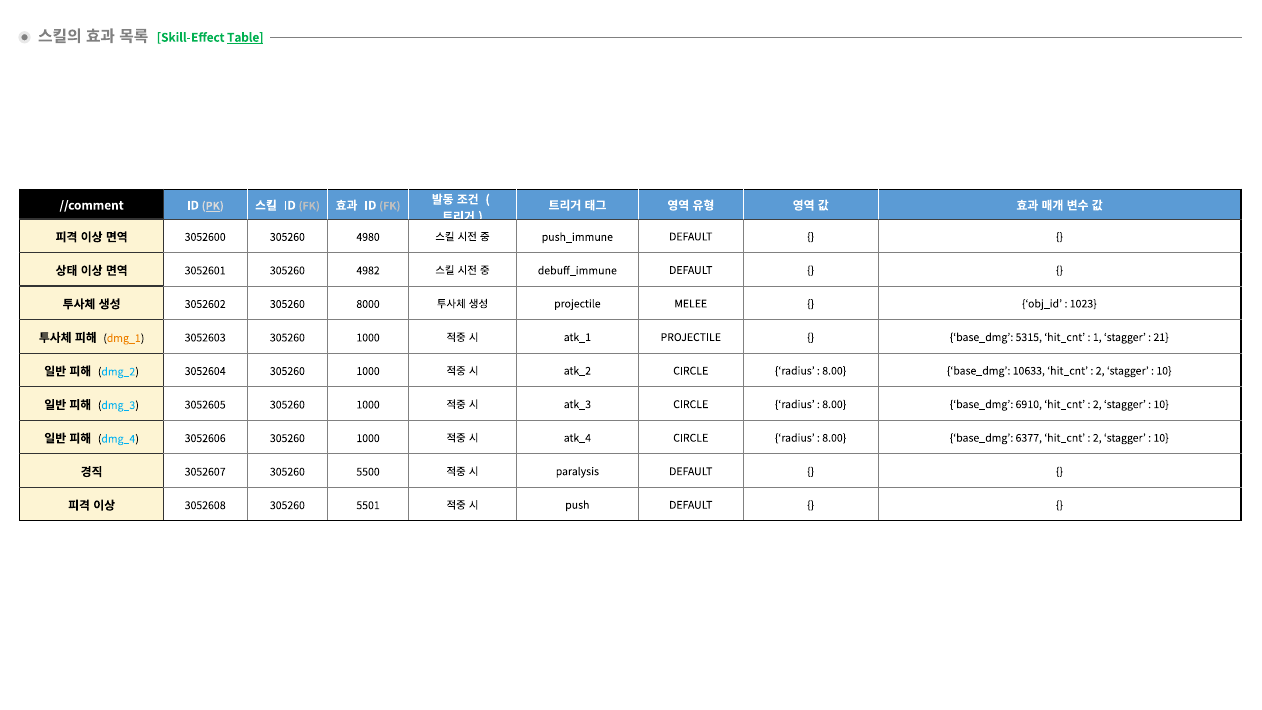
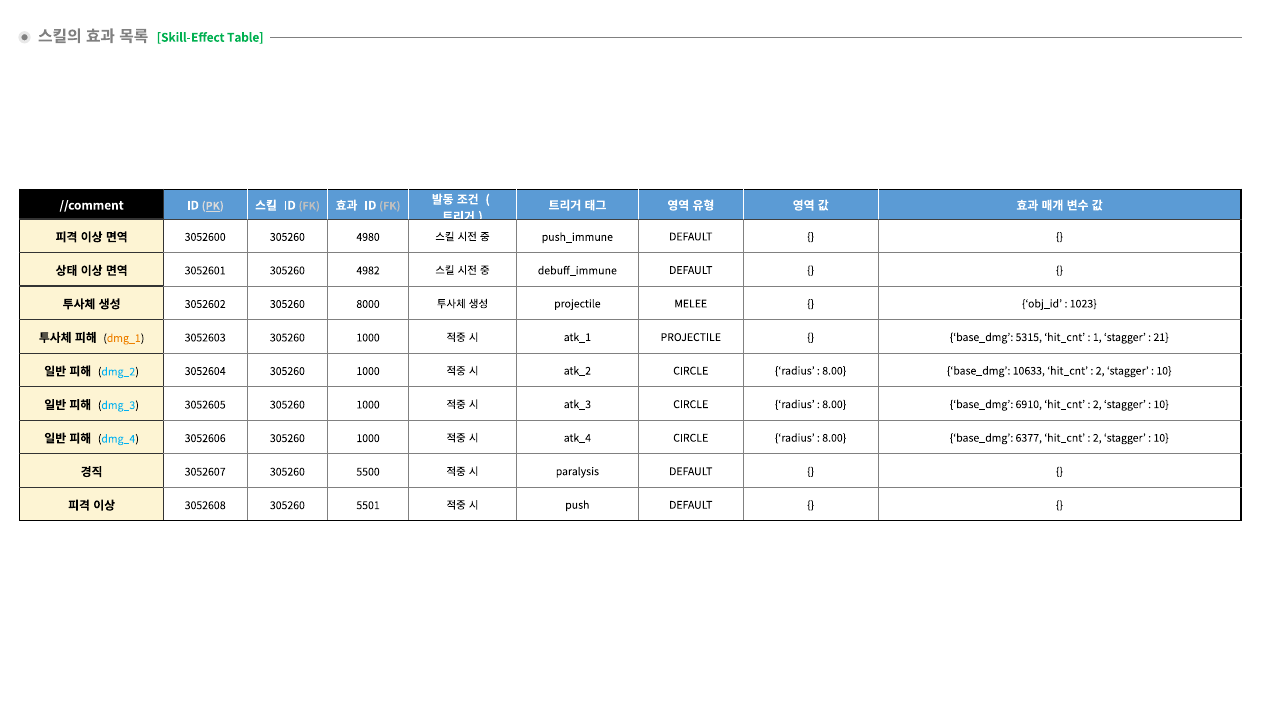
Table underline: present -> none (245, 38)
